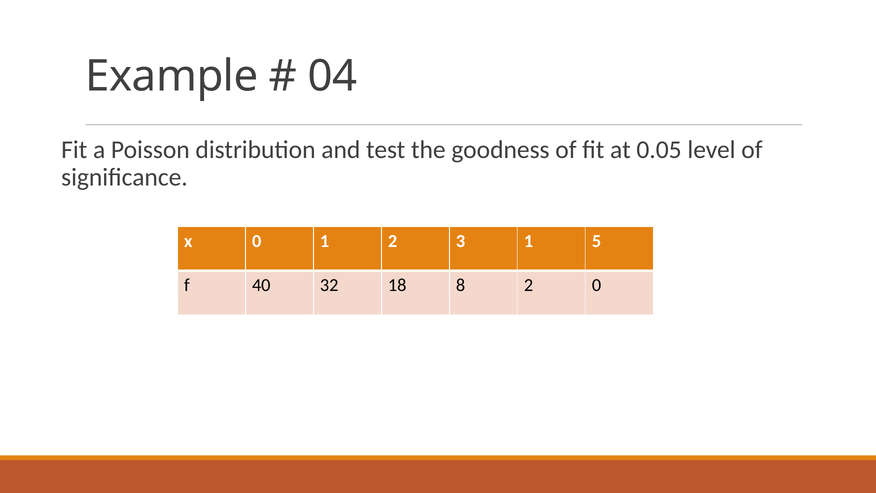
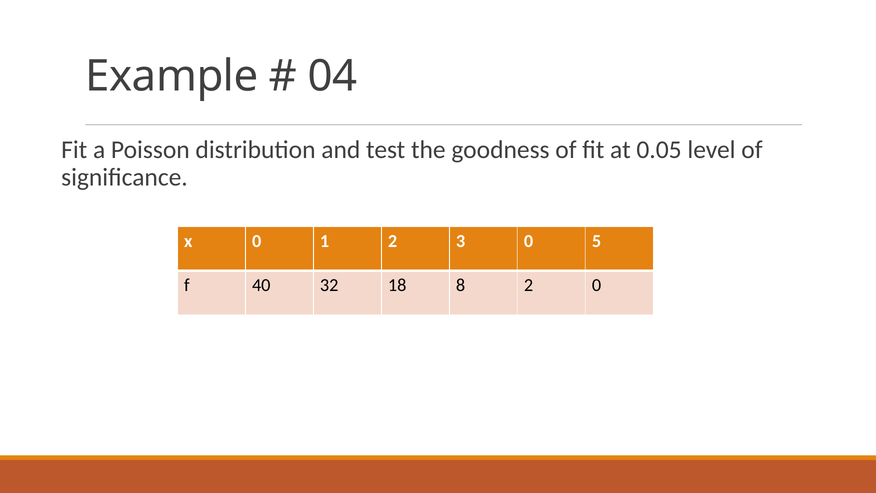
3 1: 1 -> 0 (529, 241)
